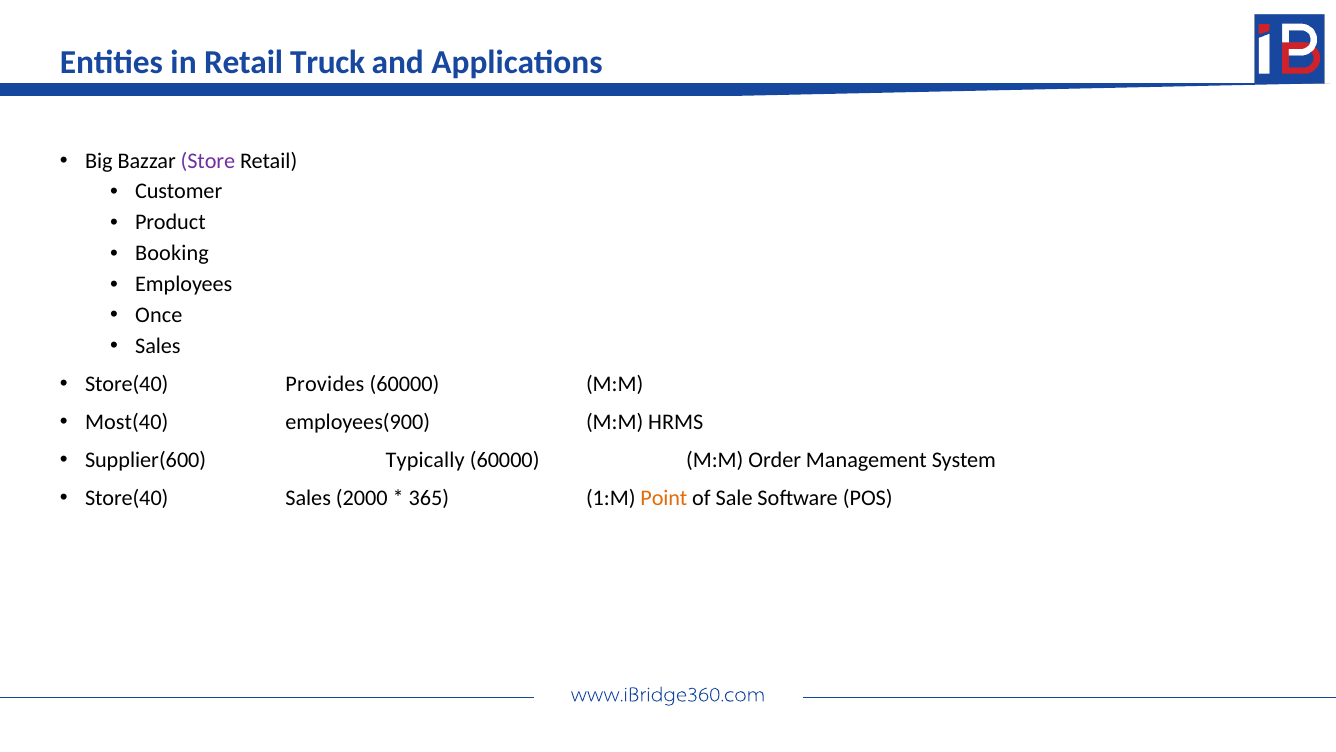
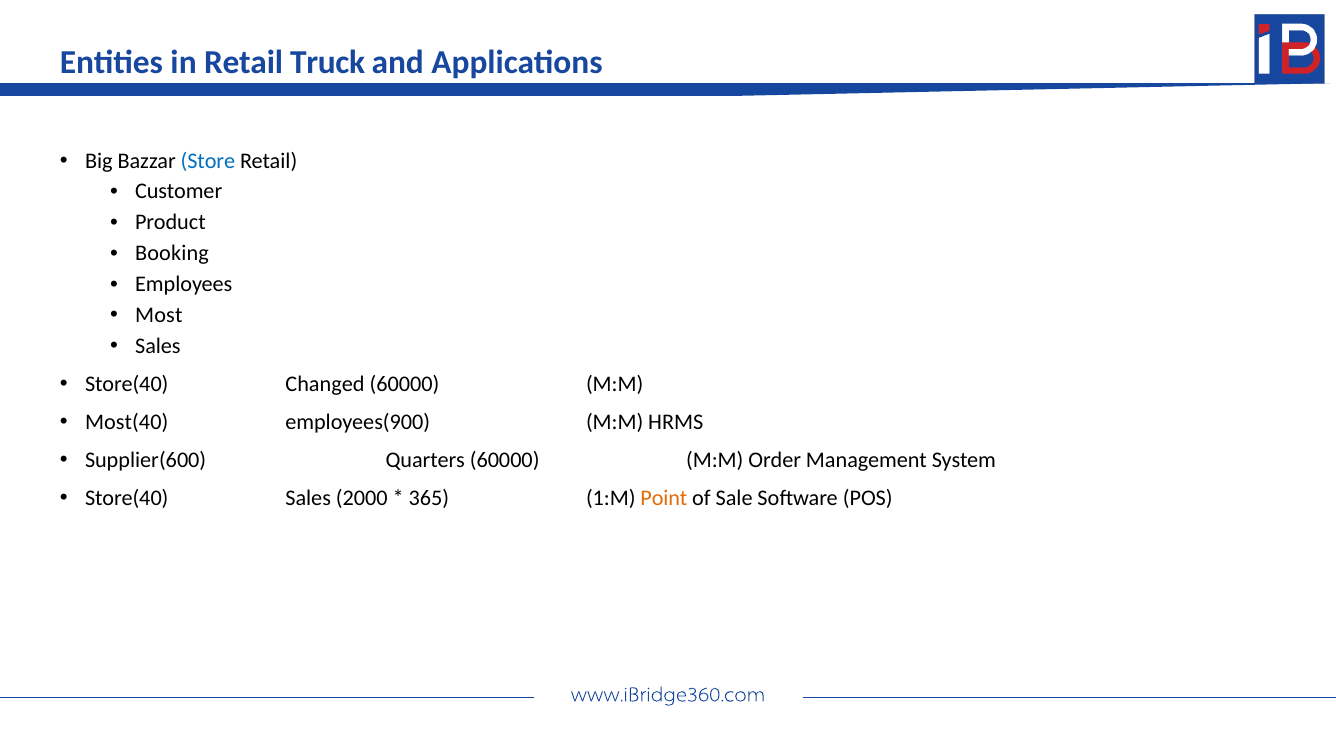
Store colour: purple -> blue (208, 161)
Once: Once -> Most (159, 315)
Provides: Provides -> Changed (325, 384)
Typically: Typically -> Quarters (425, 460)
